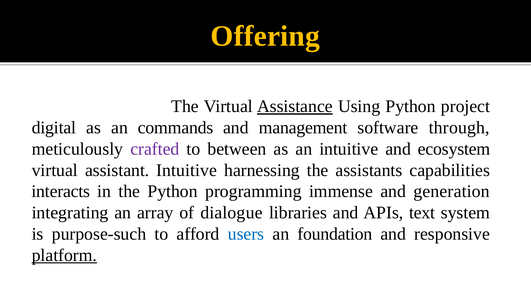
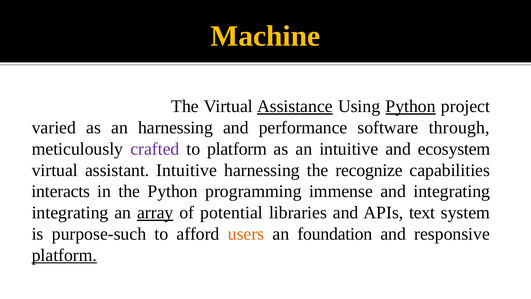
Offering: Offering -> Machine (265, 36)
Python underline: none -> present (411, 106)
digital: digital -> varied (54, 128)
an commands: commands -> harnessing (176, 128)
management: management -> performance (303, 128)
to between: between -> platform (237, 149)
assistants: assistants -> recognize (369, 170)
and generation: generation -> integrating (452, 191)
array underline: none -> present (155, 212)
dialogue: dialogue -> potential (232, 212)
users colour: blue -> orange (246, 234)
